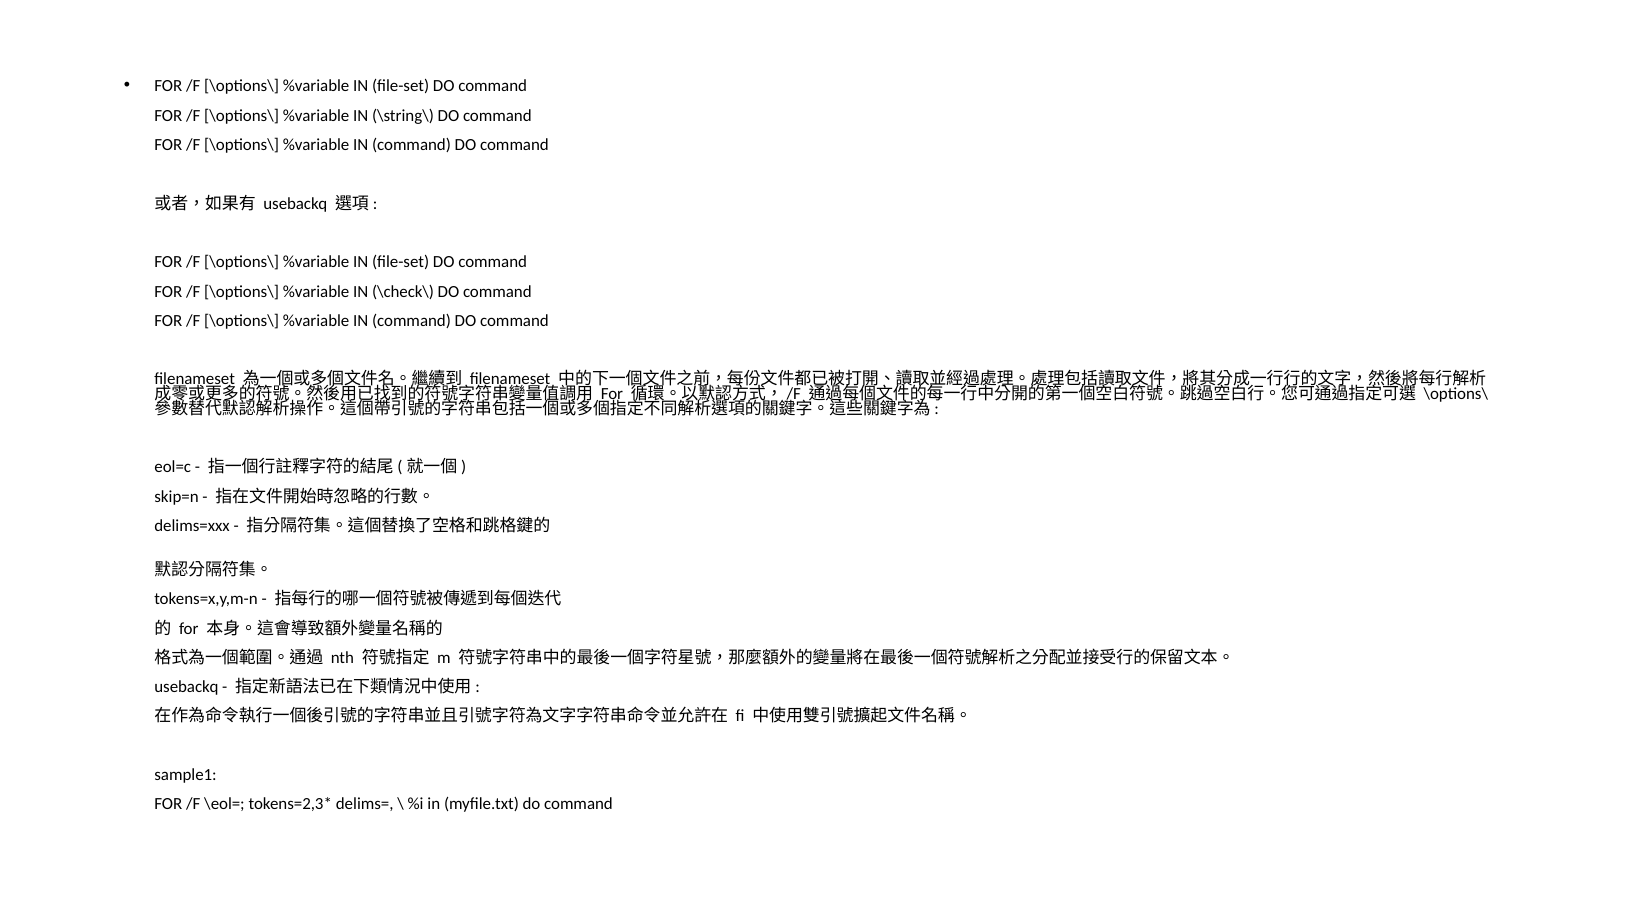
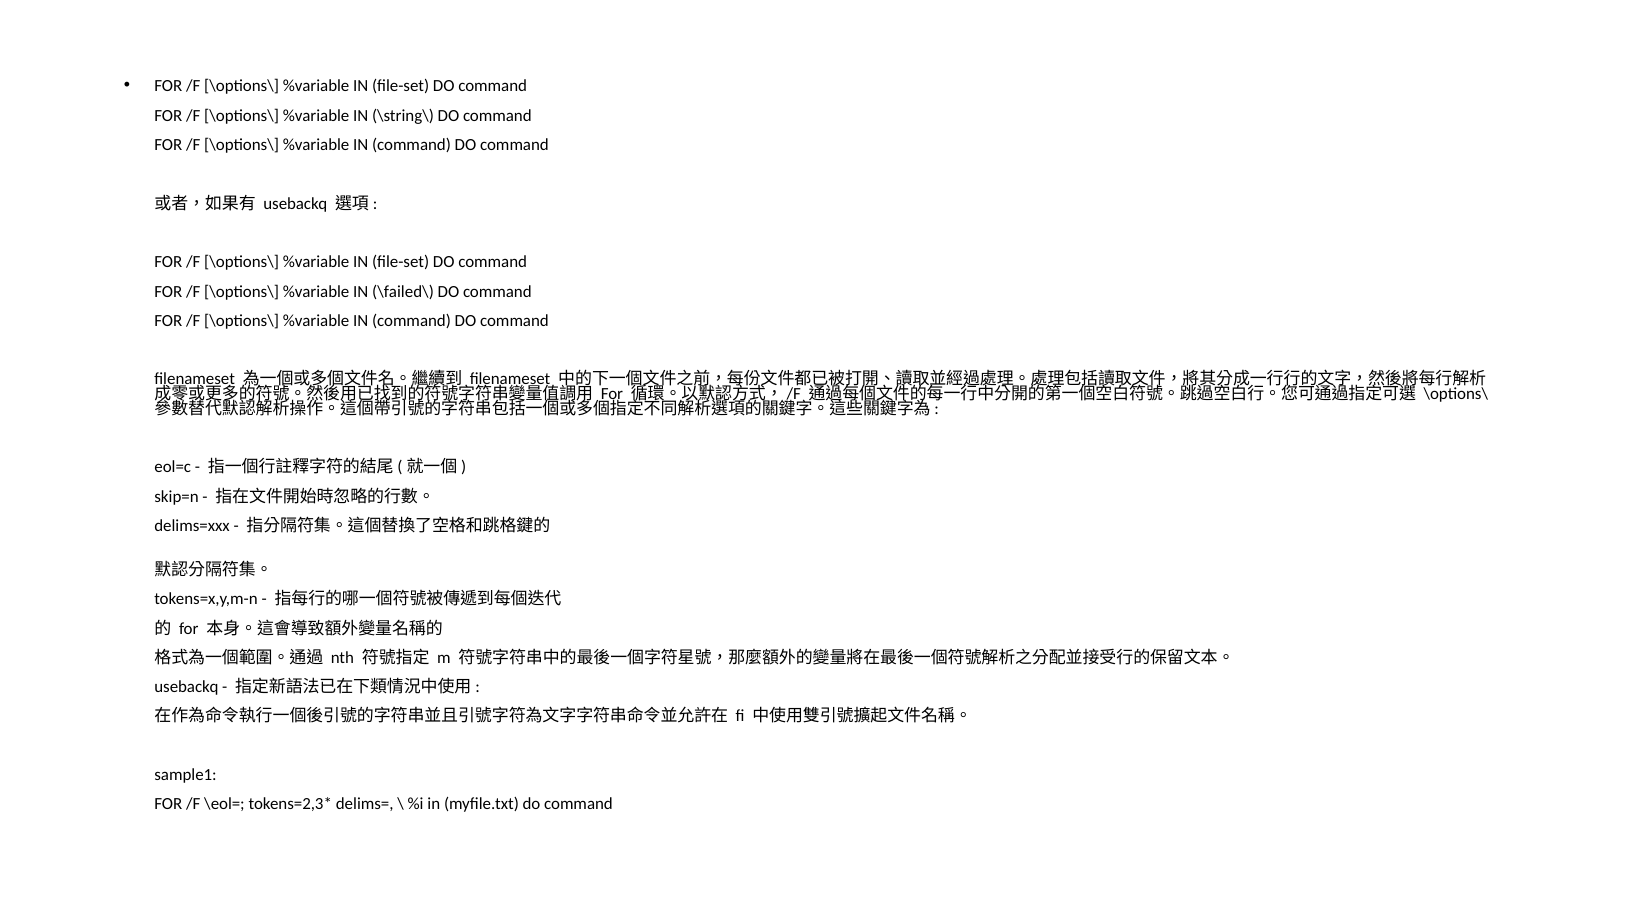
\check\: \check\ -> \failed\ (403, 291)
